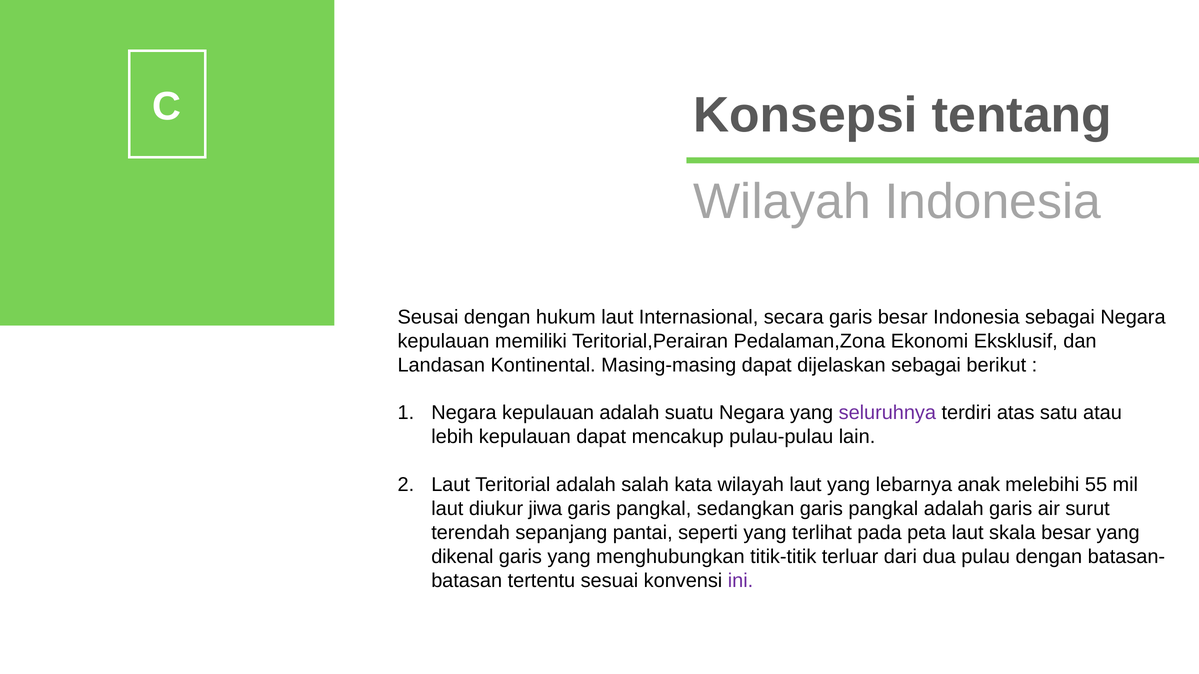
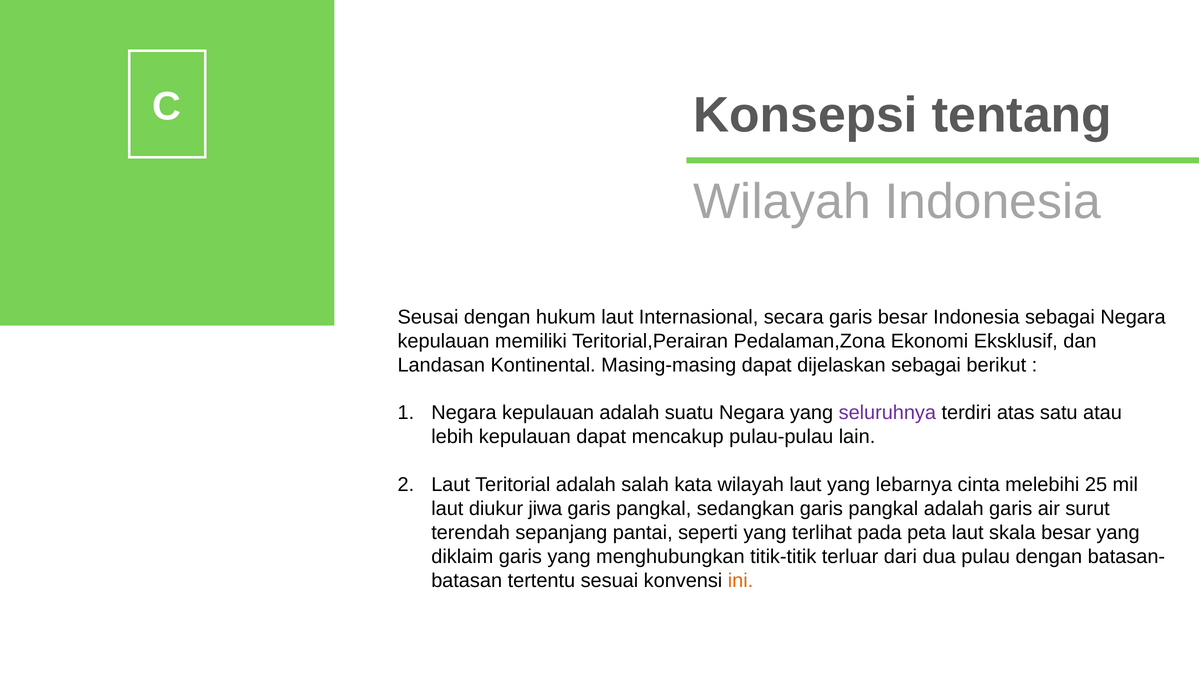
anak: anak -> cinta (979, 485)
55: 55 -> 25 (1096, 485)
dikenal: dikenal -> diklaim (462, 557)
ini colour: purple -> orange (741, 581)
